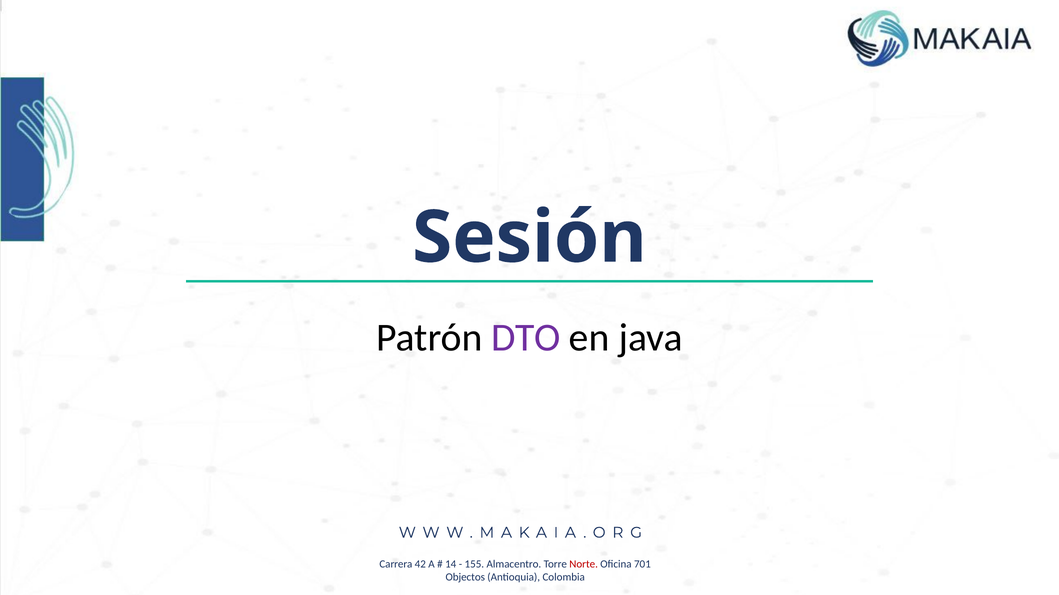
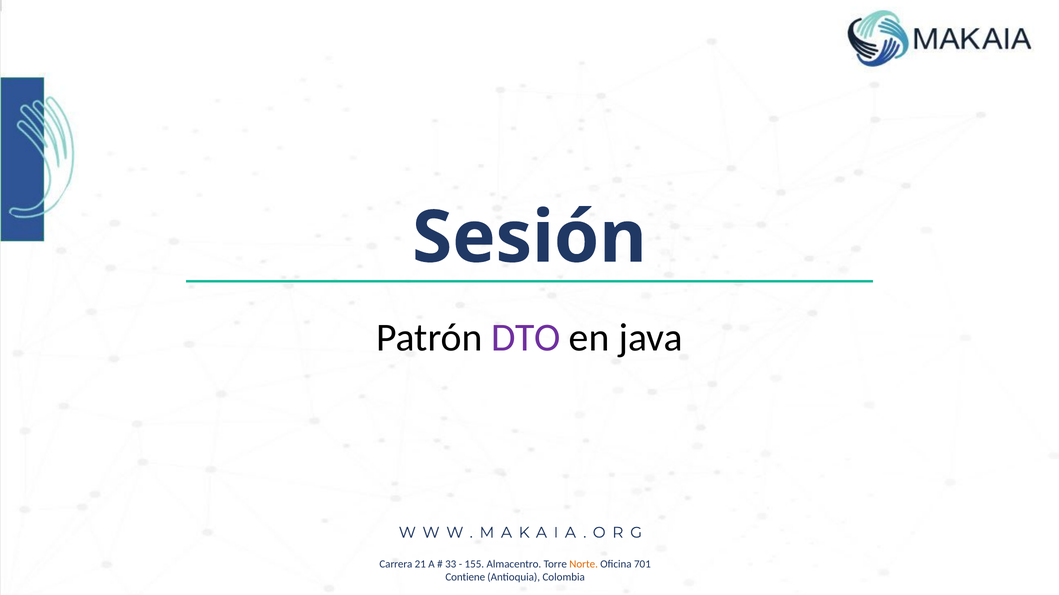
42: 42 -> 21 (420, 565)
14: 14 -> 33 (451, 565)
Norte colour: red -> orange (584, 565)
Objectos: Objectos -> Contiene (465, 578)
